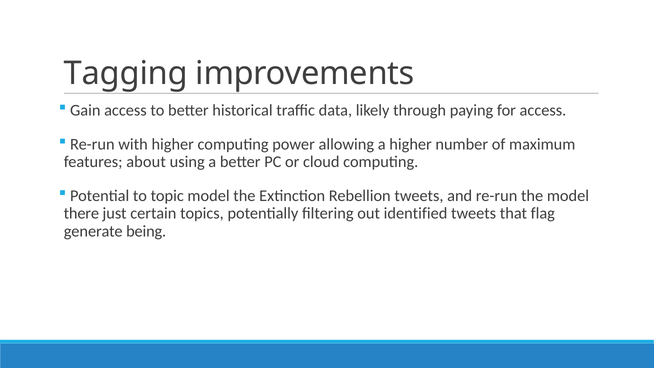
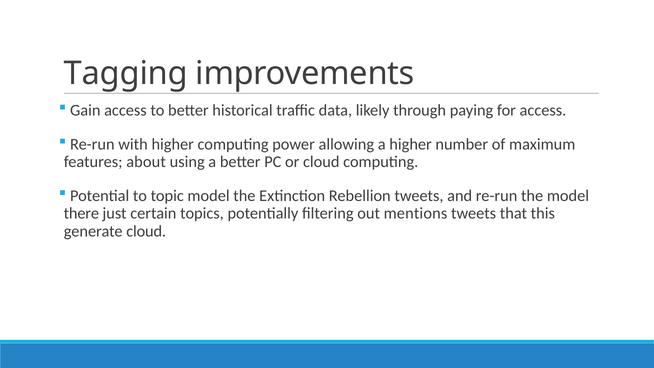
identified: identified -> mentions (415, 213)
flag: flag -> this (543, 213)
generate being: being -> cloud (146, 231)
